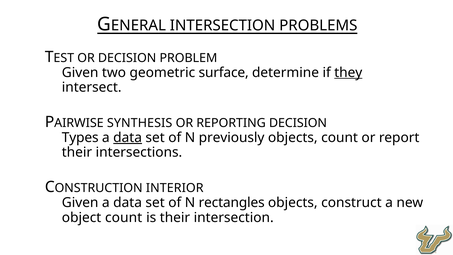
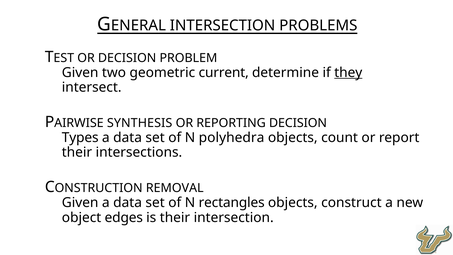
surface: surface -> current (224, 72)
data underline: present -> none (128, 138)
previously: previously -> polyhedra (232, 138)
INTERIOR: INTERIOR -> REMOVAL (175, 188)
object count: count -> edges (124, 217)
